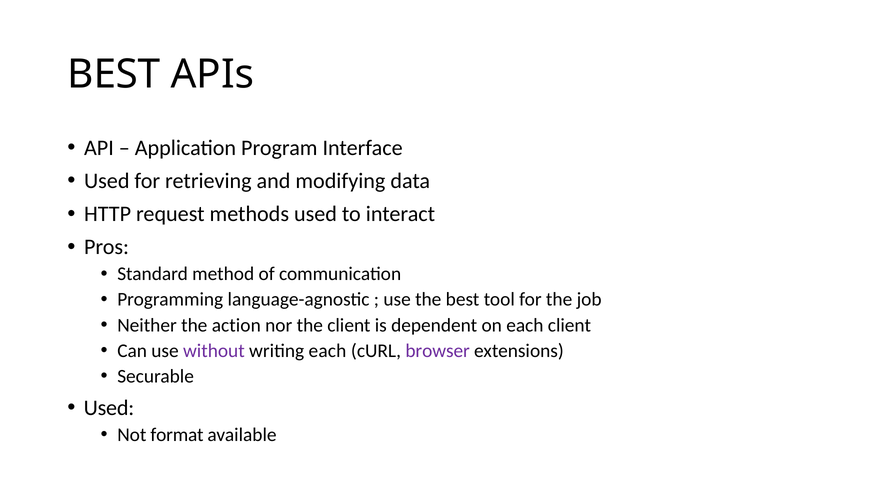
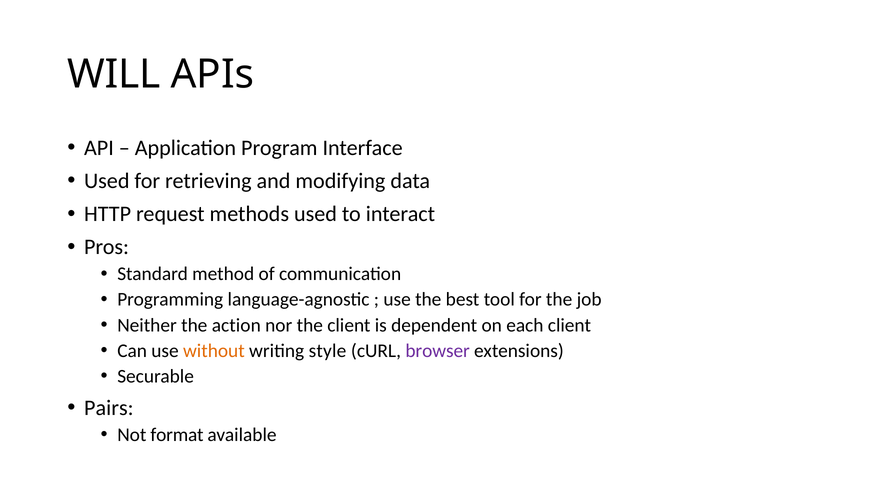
BEST: BEST -> WILL (114, 74)
without colour: purple -> orange (214, 350)
writing each: each -> style (327, 350)
Used: Used -> Pairs (109, 408)
